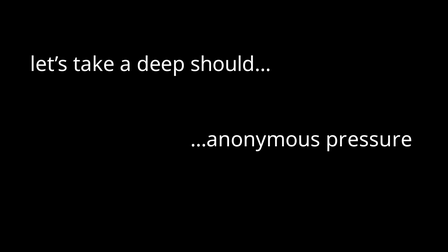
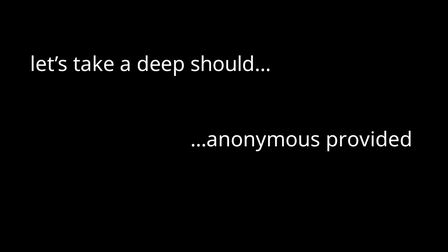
pressure: pressure -> provided (369, 140)
